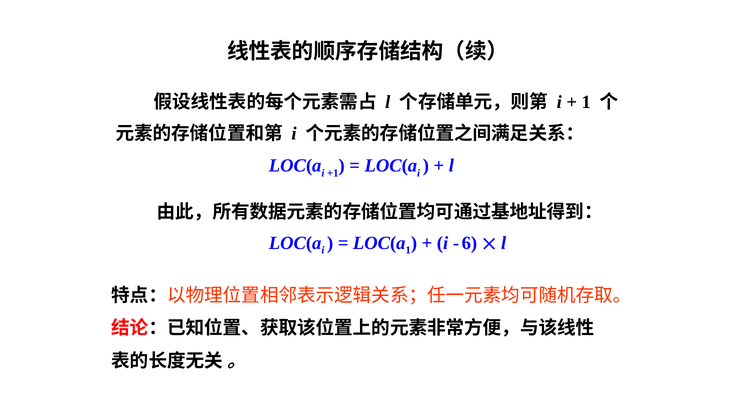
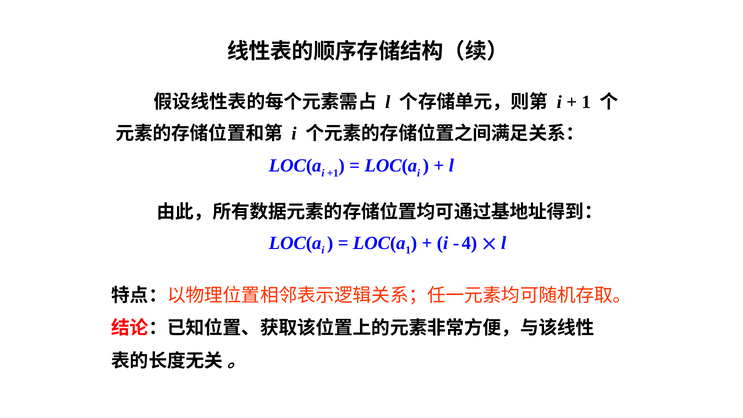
6: 6 -> 4 (469, 243)
